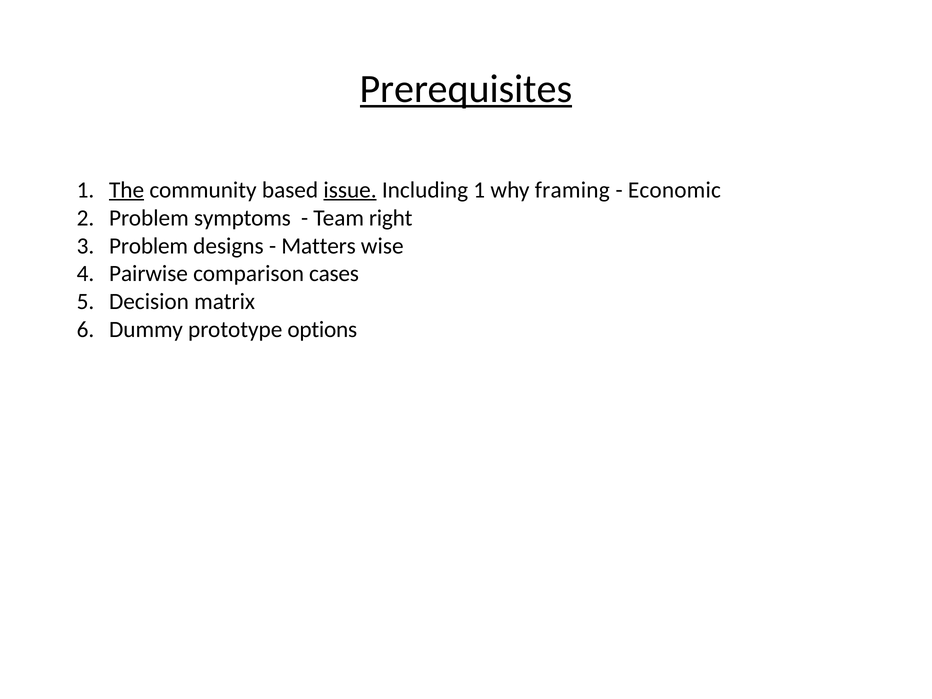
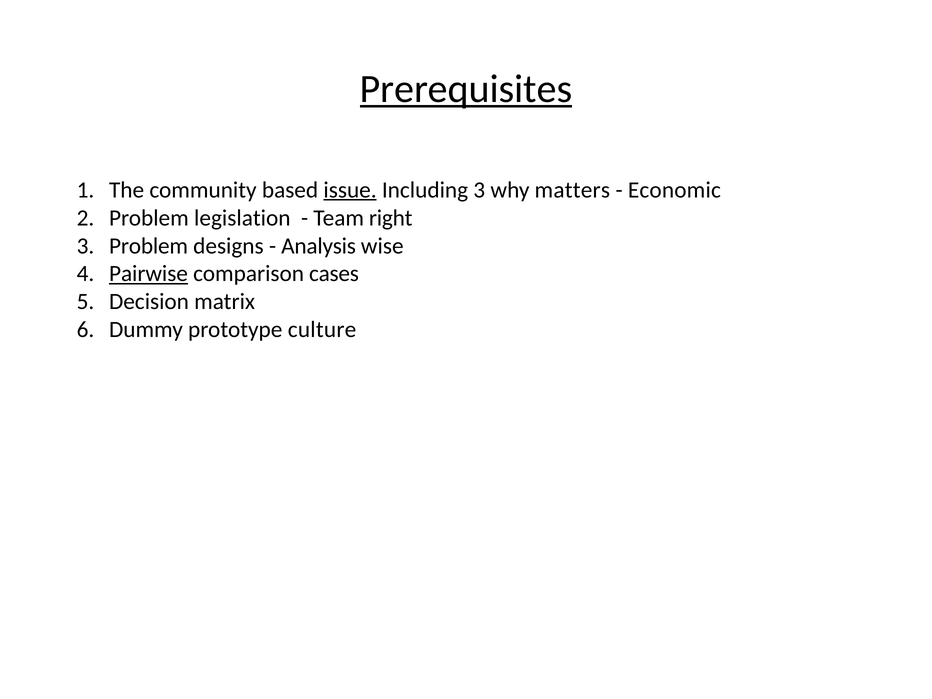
The underline: present -> none (127, 190)
Including 1: 1 -> 3 (479, 190)
framing: framing -> matters (572, 190)
symptoms: symptoms -> legislation (242, 218)
Matters: Matters -> Analysis (319, 246)
Pairwise underline: none -> present (148, 274)
options: options -> culture (322, 330)
